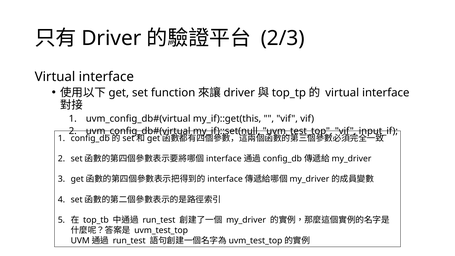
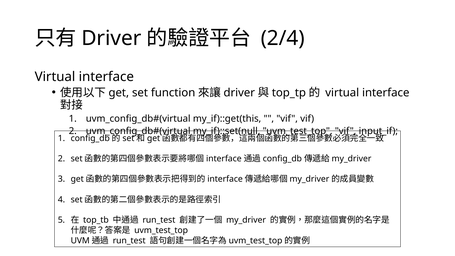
2/3: 2/3 -> 2/4 (283, 38)
